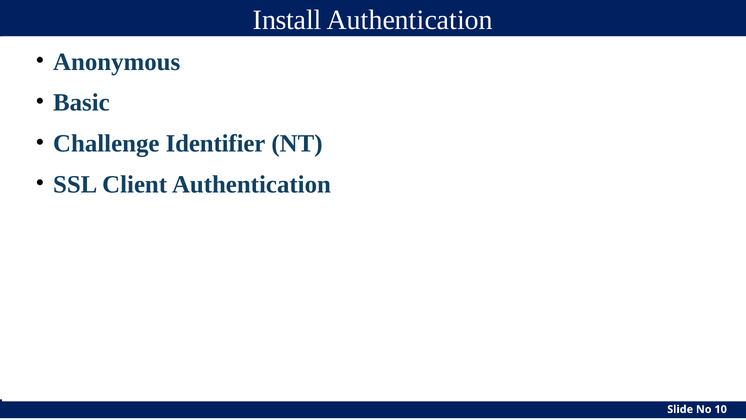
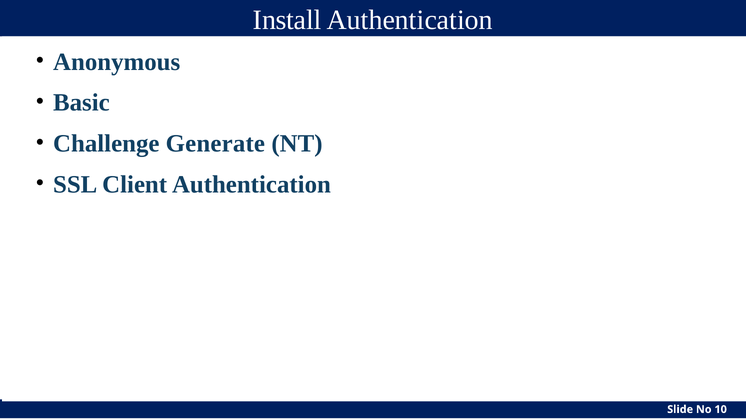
Identifier: Identifier -> Generate (215, 143)
